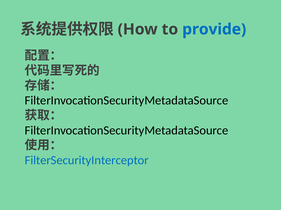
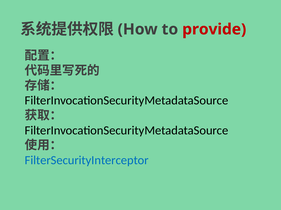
provide colour: blue -> red (214, 29)
